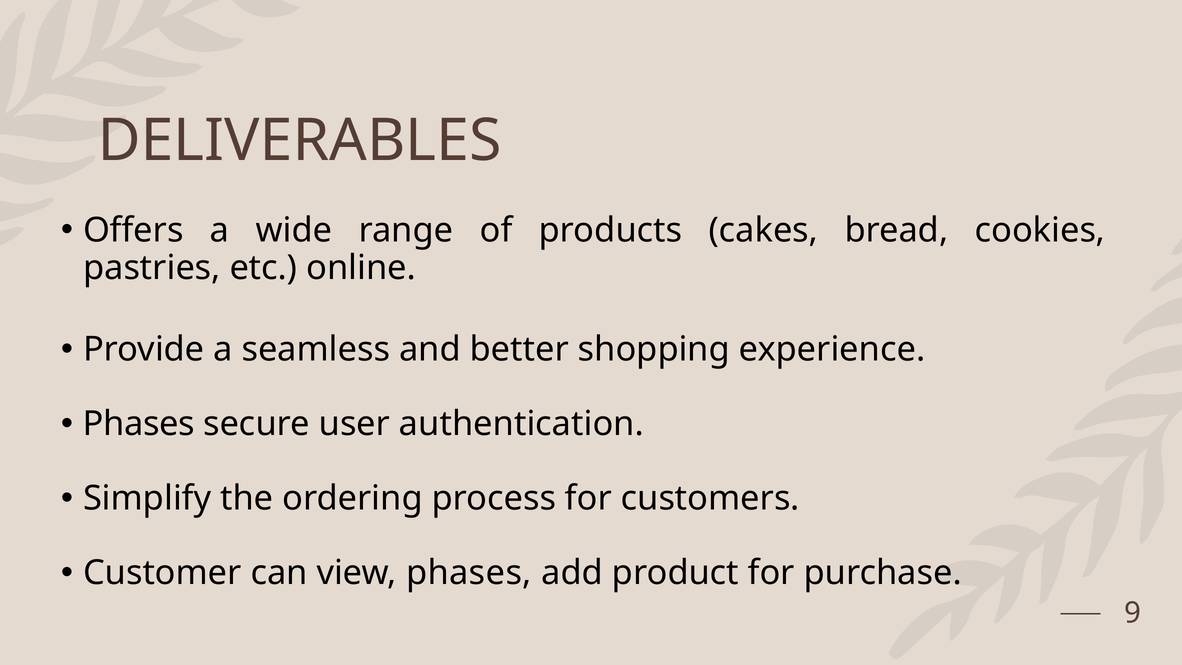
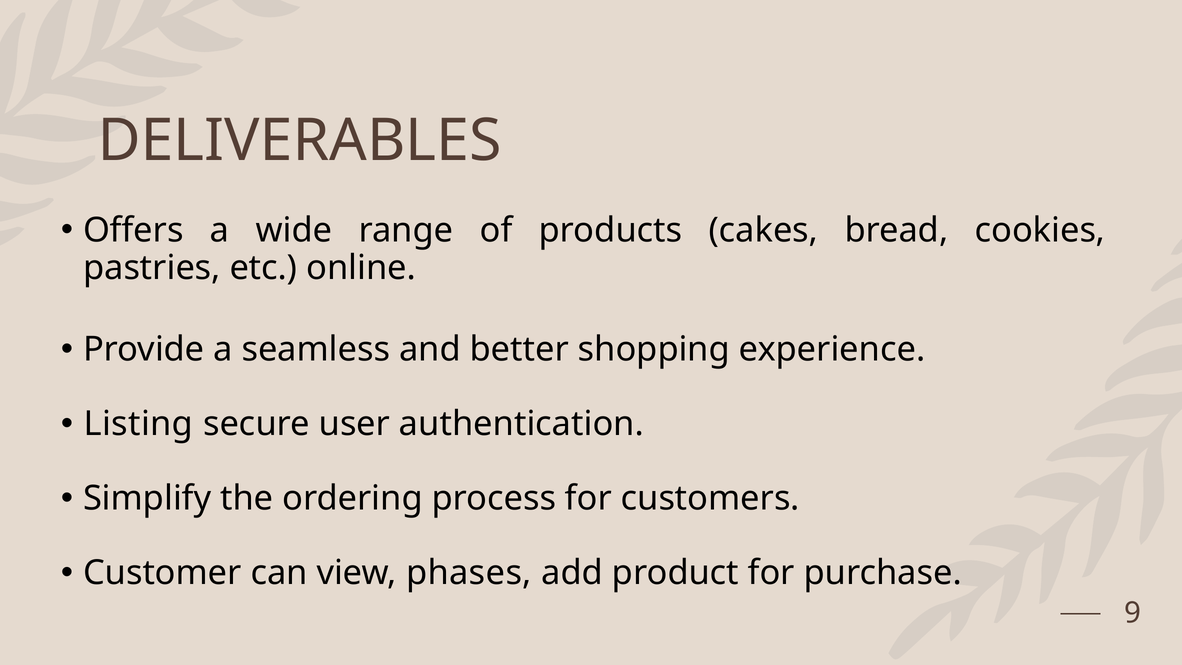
Phases: Phases -> Listing (138, 424)
